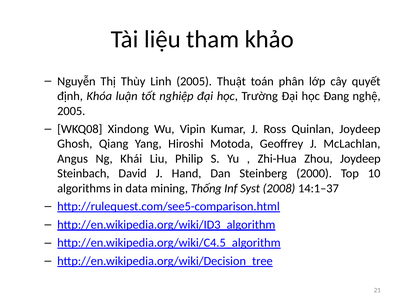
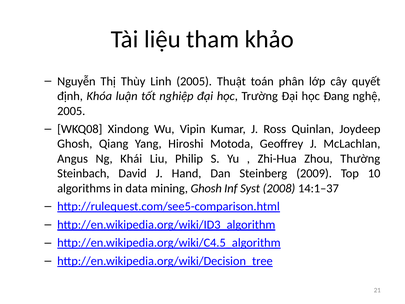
Zhou Joydeep: Joydeep -> Thường (360, 159)
2000: 2000 -> 2009 (314, 173)
mining Thống: Thống -> Ghosh (206, 188)
